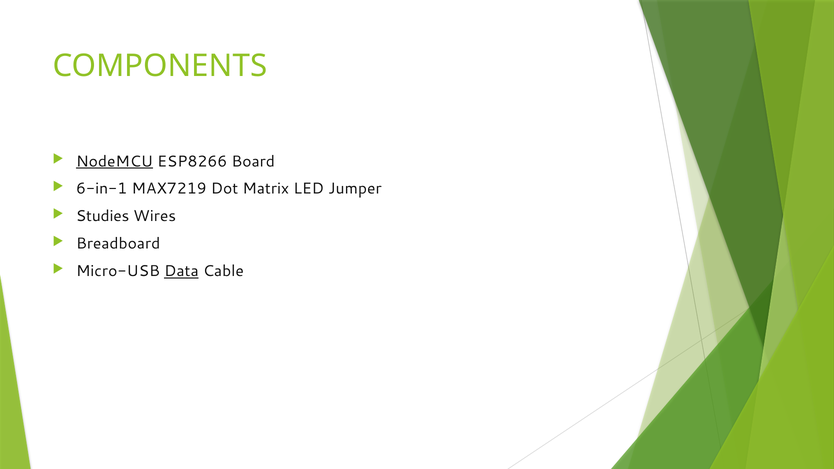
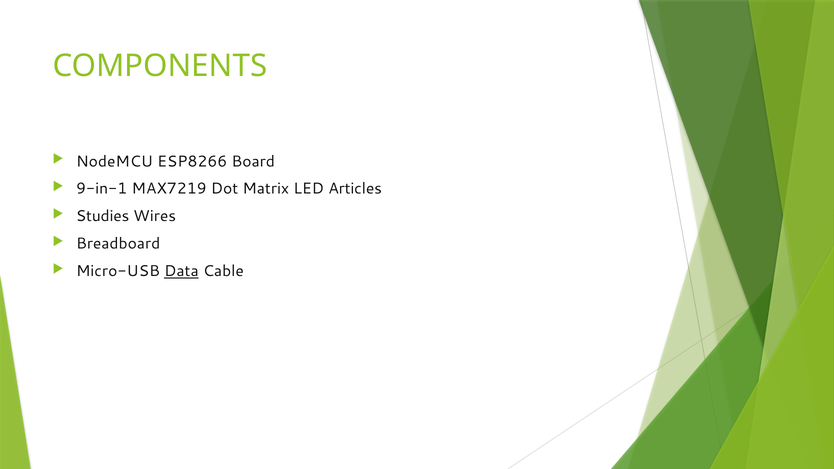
NodeMCU underline: present -> none (114, 161)
6-in-1: 6-in-1 -> 9-in-1 (102, 189)
Jumper: Jumper -> Articles (355, 189)
